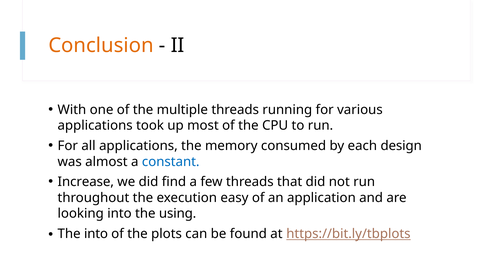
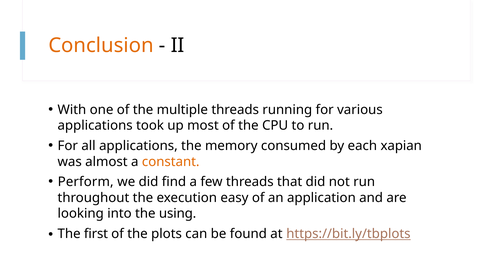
design: design -> xapian (401, 146)
constant colour: blue -> orange (171, 162)
Increase: Increase -> Perform (86, 182)
The into: into -> first (96, 234)
